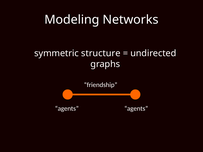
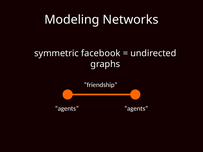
structure: structure -> facebook (101, 53)
